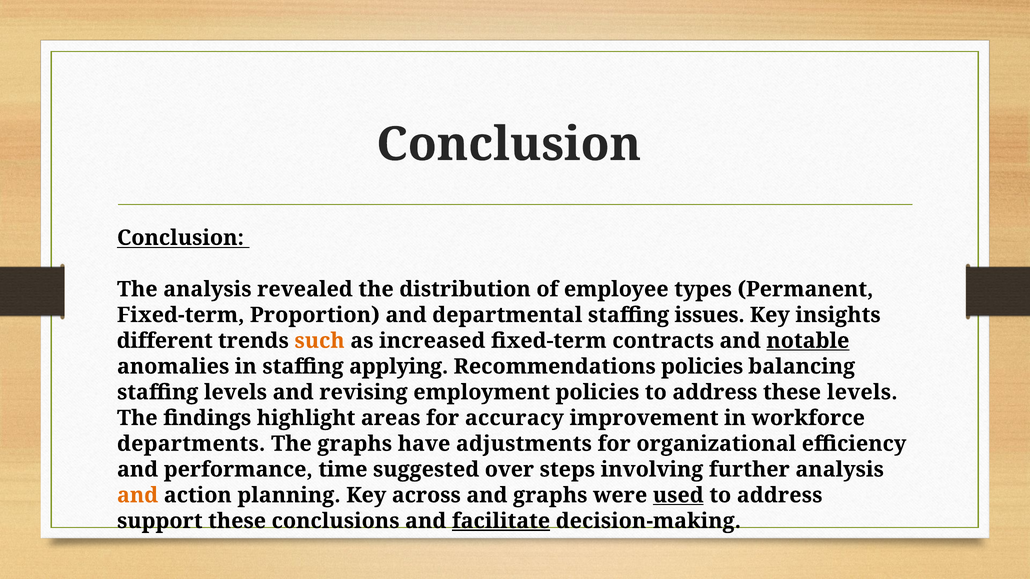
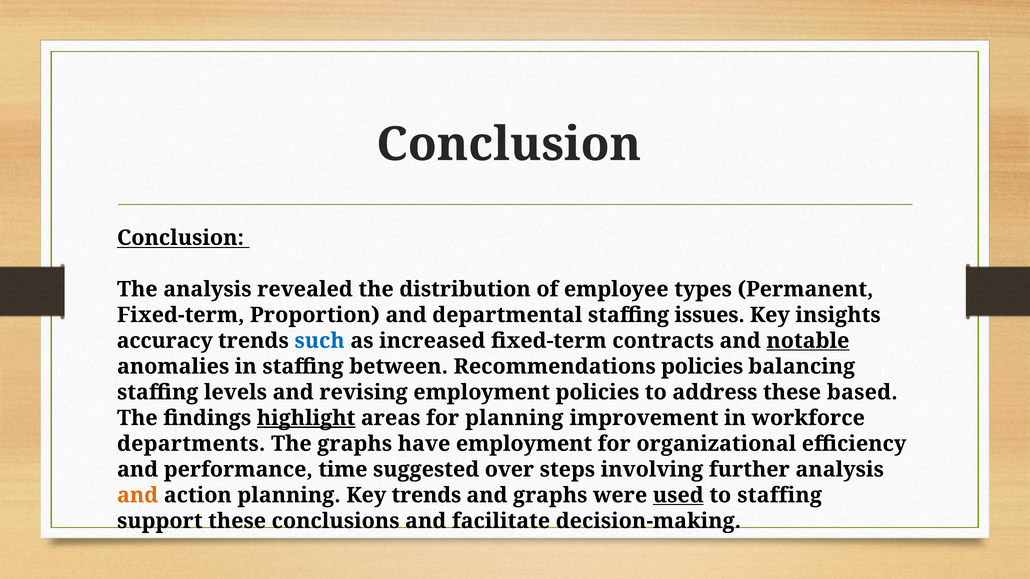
different: different -> accuracy (165, 341)
such colour: orange -> blue (320, 341)
applying: applying -> between (399, 367)
these levels: levels -> based (862, 393)
highlight underline: none -> present (306, 418)
for accuracy: accuracy -> planning (514, 418)
have adjustments: adjustments -> employment (524, 444)
Key across: across -> trends (426, 496)
address: address -> staffing (780, 496)
facilitate underline: present -> none (501, 521)
